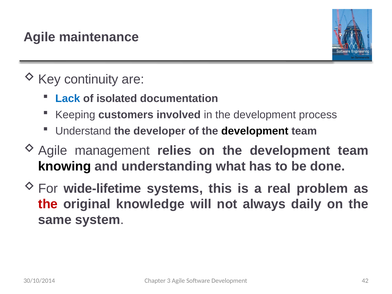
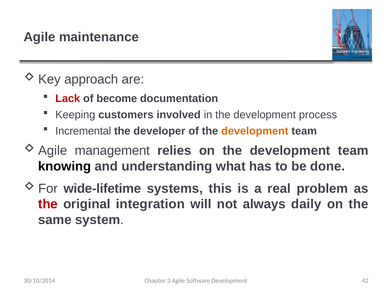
continuity: continuity -> approach (91, 79)
Lack colour: blue -> red (68, 98)
isolated: isolated -> become (117, 98)
Understand: Understand -> Incremental (83, 131)
development colour: black -> orange (255, 131)
knowledge: knowledge -> integration (150, 204)
